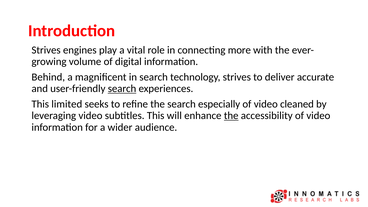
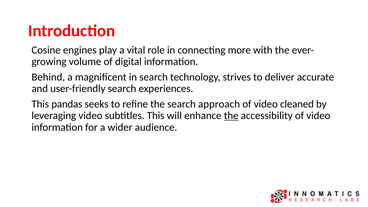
Strives: Strives -> Cosine (46, 50)
search underline: present -> none (122, 89)
limited: limited -> pandas (67, 104)
especially: especially -> approach (219, 104)
